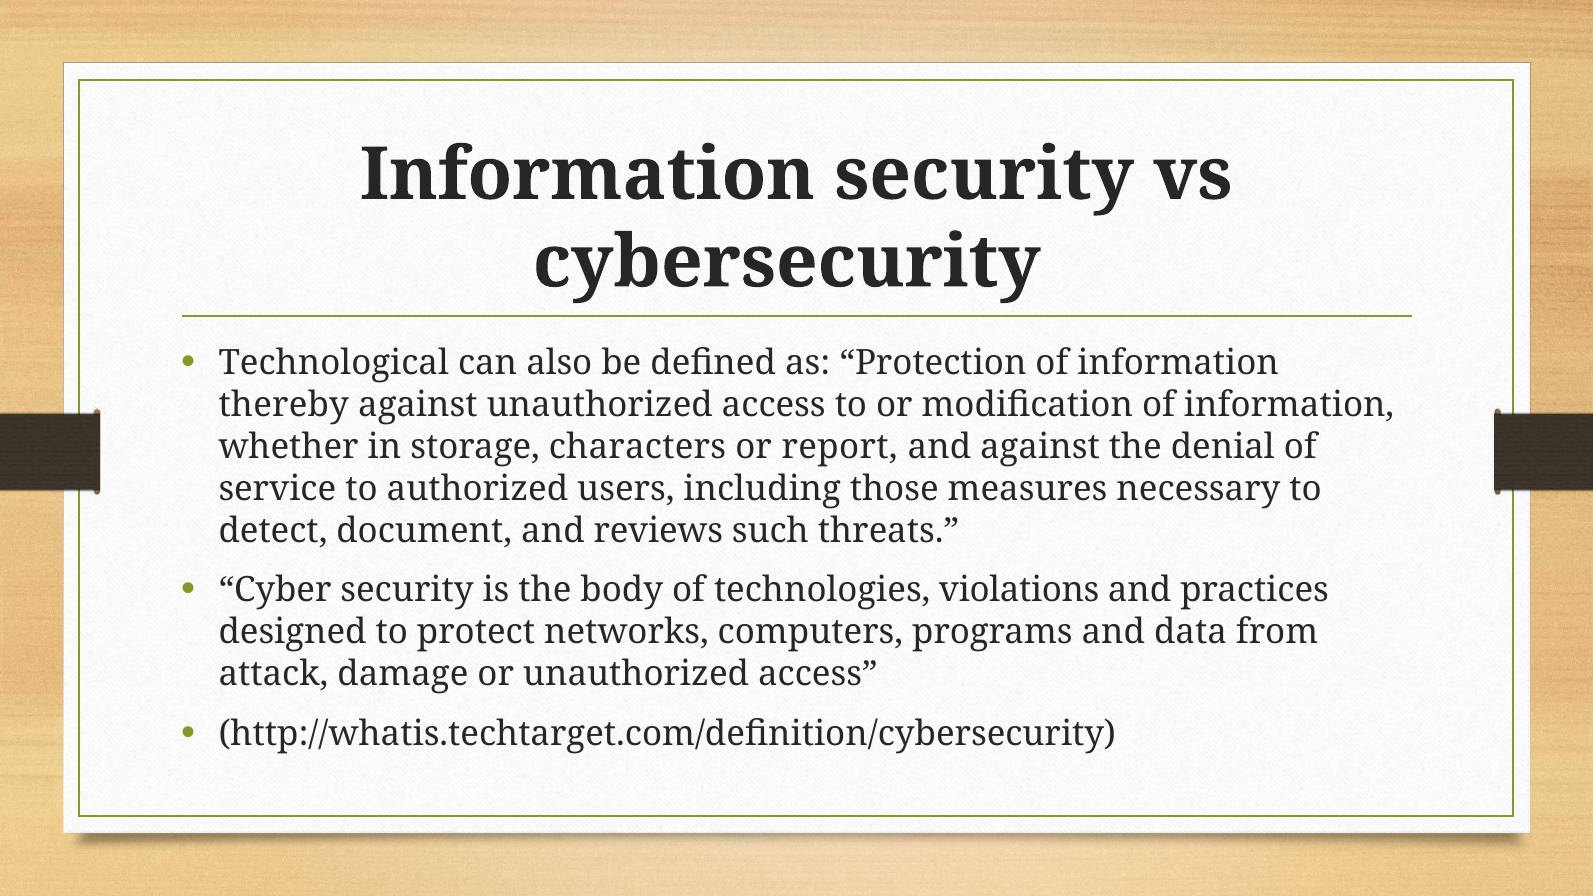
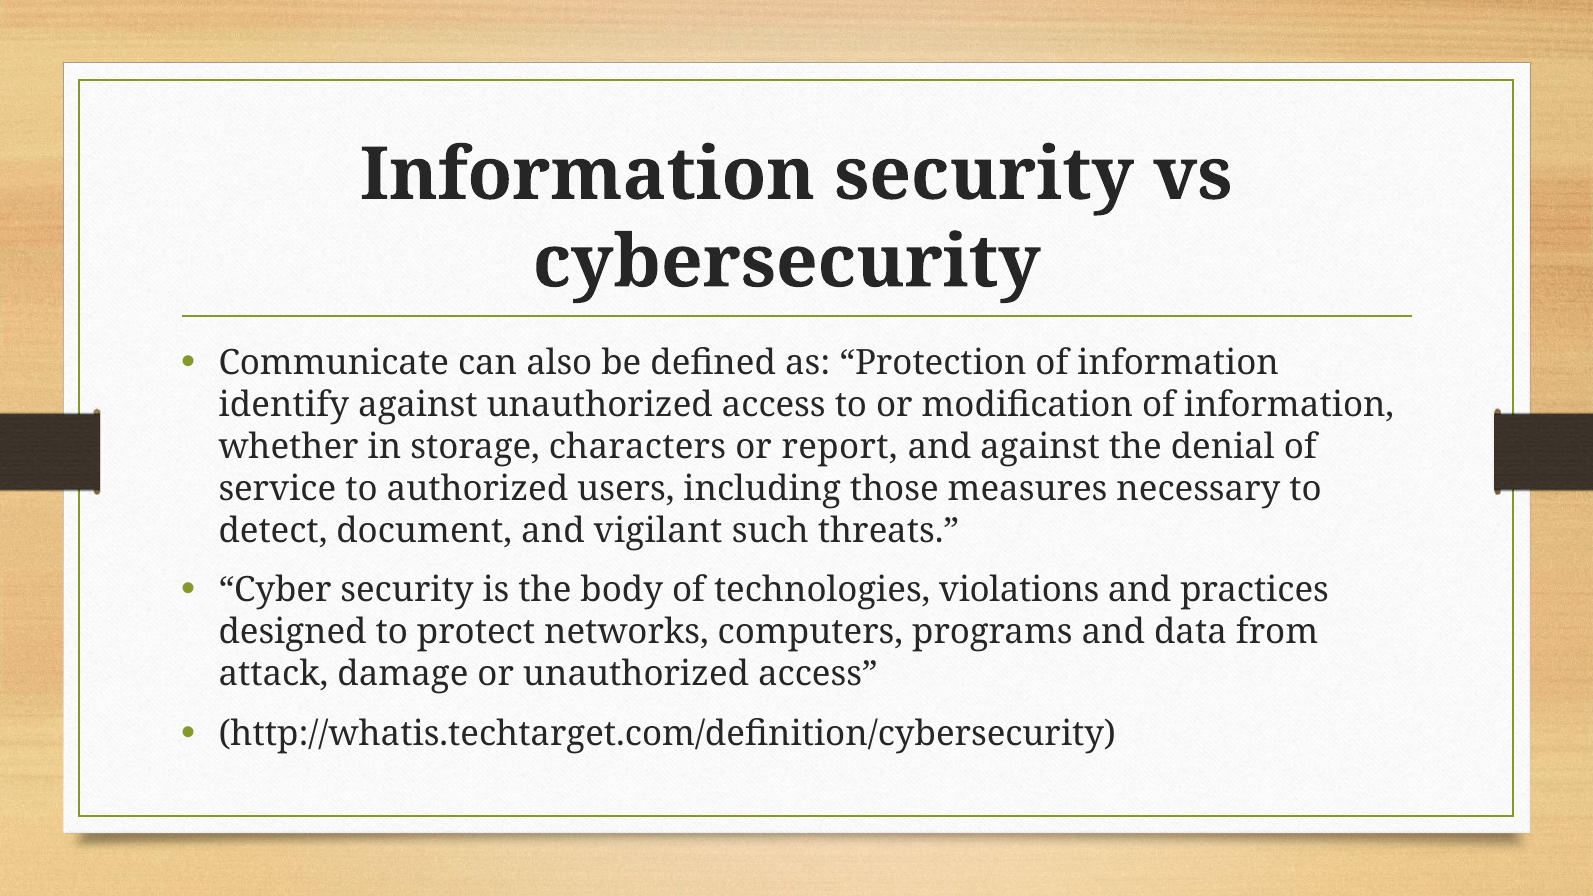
Technological: Technological -> Communicate (334, 363)
thereby: thereby -> identify (284, 405)
reviews: reviews -> vigilant (658, 531)
